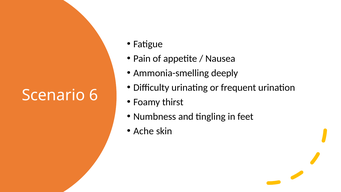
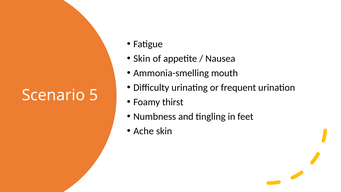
Pain: Pain -> Skin (142, 58)
deeply: deeply -> mouth (225, 73)
6: 6 -> 5 (94, 95)
